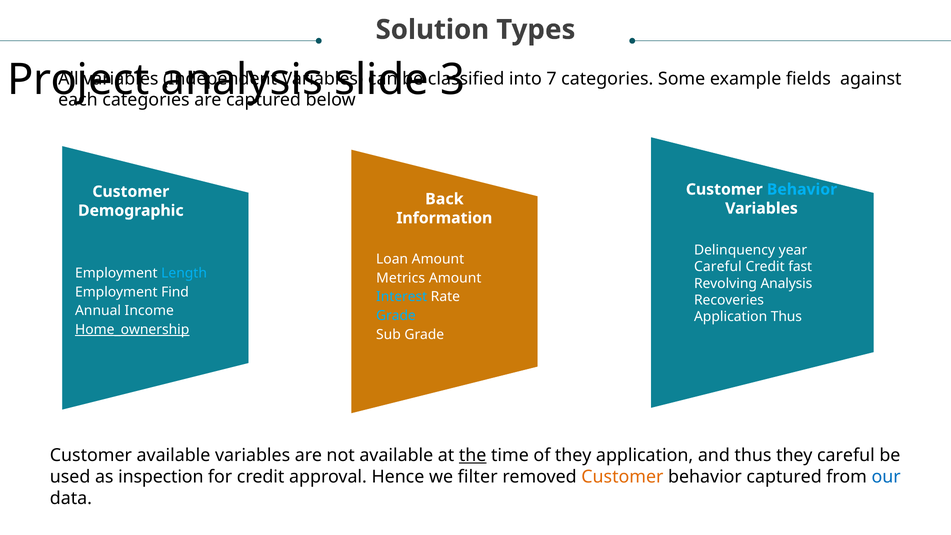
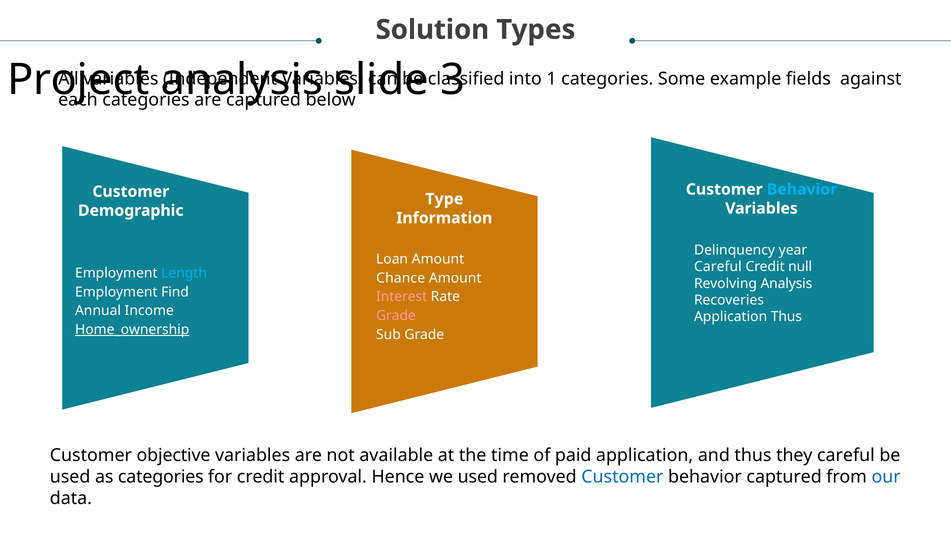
7: 7 -> 1 (552, 79)
Back: Back -> Type (444, 199)
fast: fast -> null (800, 267)
Metrics: Metrics -> Chance (401, 278)
Interest colour: light blue -> pink (402, 297)
Grade colour: light blue -> pink (396, 316)
Customer available: available -> objective (174, 455)
the underline: present -> none (473, 455)
of they: they -> paid (573, 455)
as inspection: inspection -> categories (161, 477)
we filter: filter -> used (478, 477)
Customer colour: orange -> blue (622, 477)
